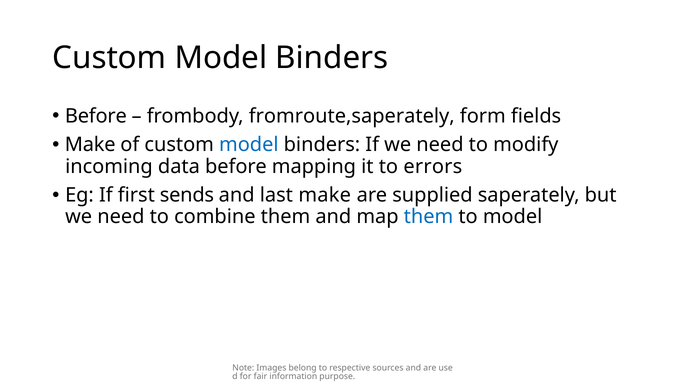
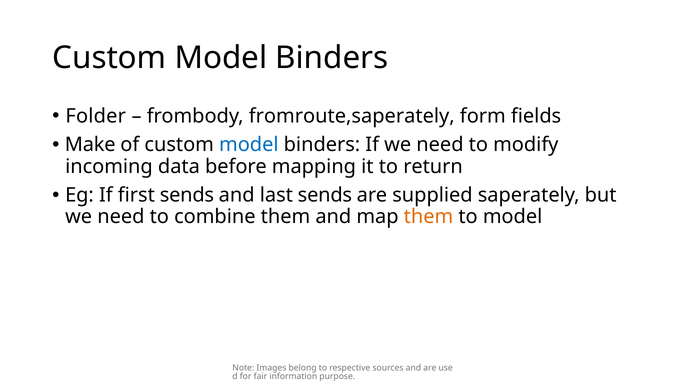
Before: Before -> Folder (96, 116)
errors: errors -> return (433, 166)
last make: make -> sends (325, 195)
them colour: blue -> orange (429, 217)
